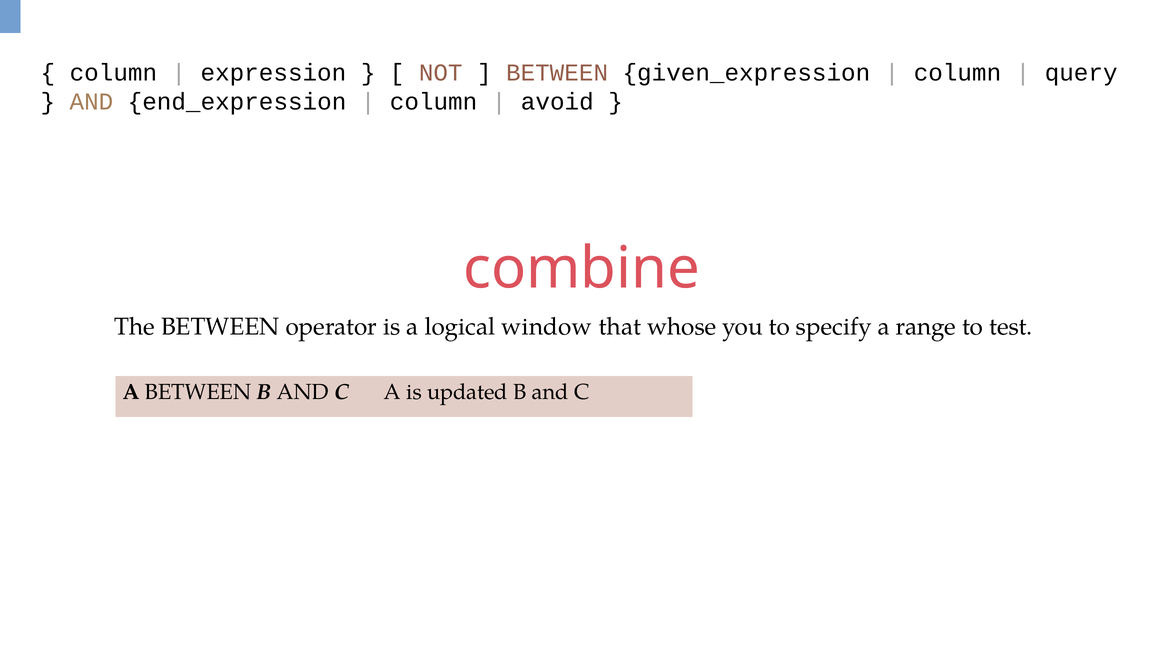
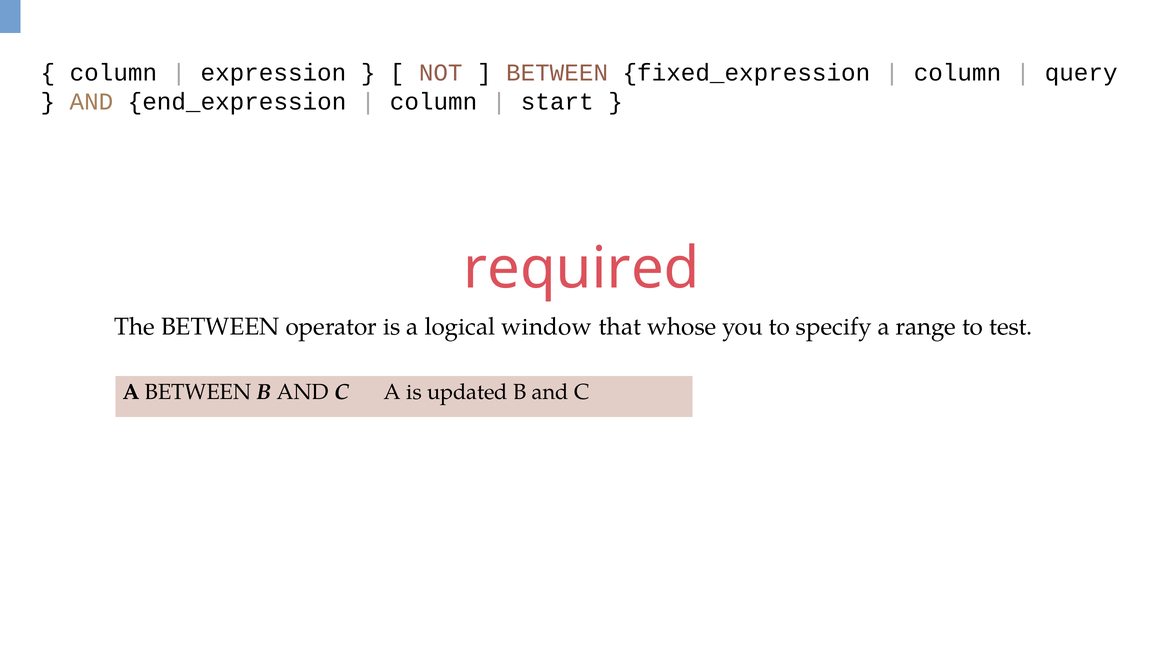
given_expression: given_expression -> fixed_expression (746, 73)
avoid: avoid -> start (557, 102)
combine: combine -> required (581, 269)
